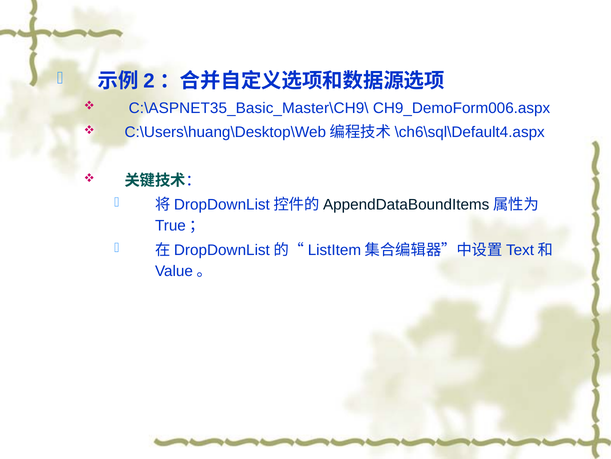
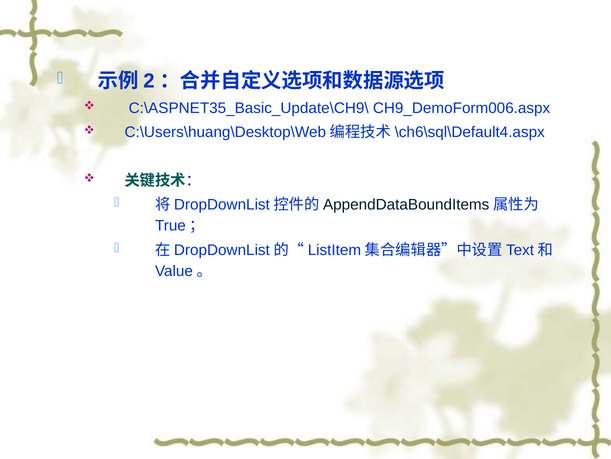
C:\ASPNET35_Basic_Master\CH9\: C:\ASPNET35_Basic_Master\CH9\ -> C:\ASPNET35_Basic_Update\CH9\ (249, 108)
